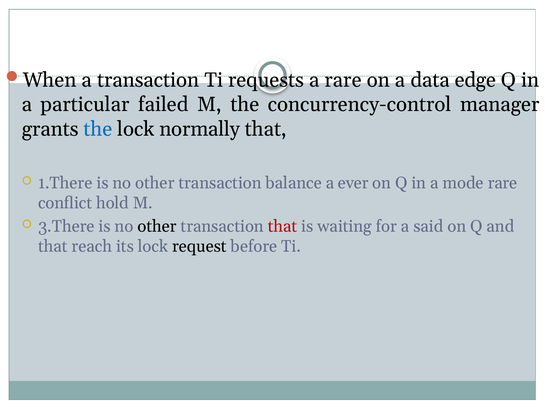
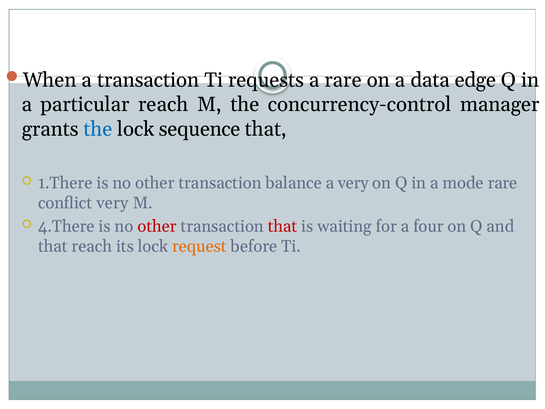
particular failed: failed -> reach (163, 105)
normally: normally -> sequence (200, 129)
a ever: ever -> very (353, 183)
conflict hold: hold -> very (112, 203)
3.There: 3.There -> 4.There (66, 226)
other colour: black -> red (157, 226)
said: said -> four (428, 226)
request colour: black -> orange (199, 246)
